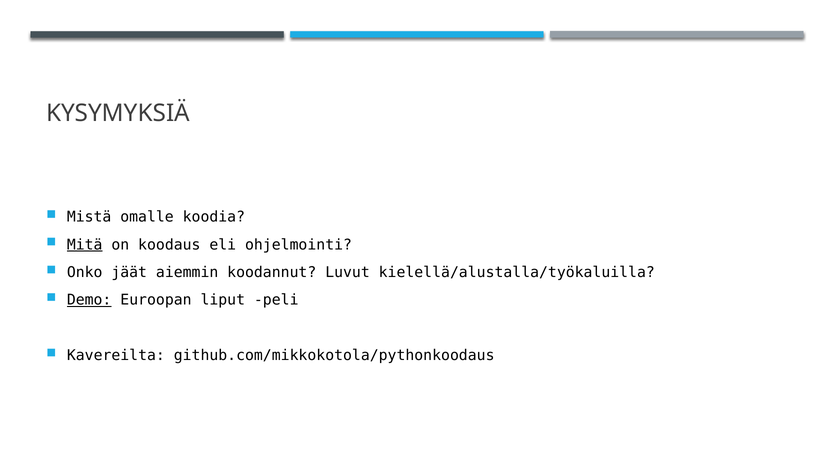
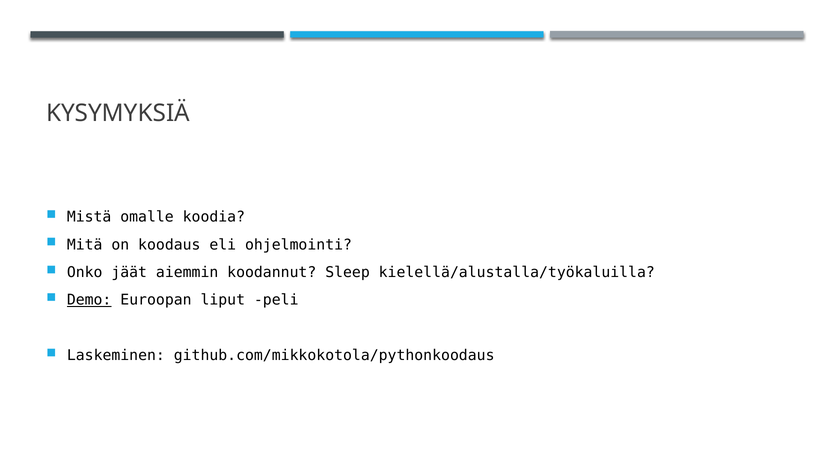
Mitä underline: present -> none (85, 245)
Luvut: Luvut -> Sleep (348, 272)
Kavereilta: Kavereilta -> Laskeminen (116, 356)
